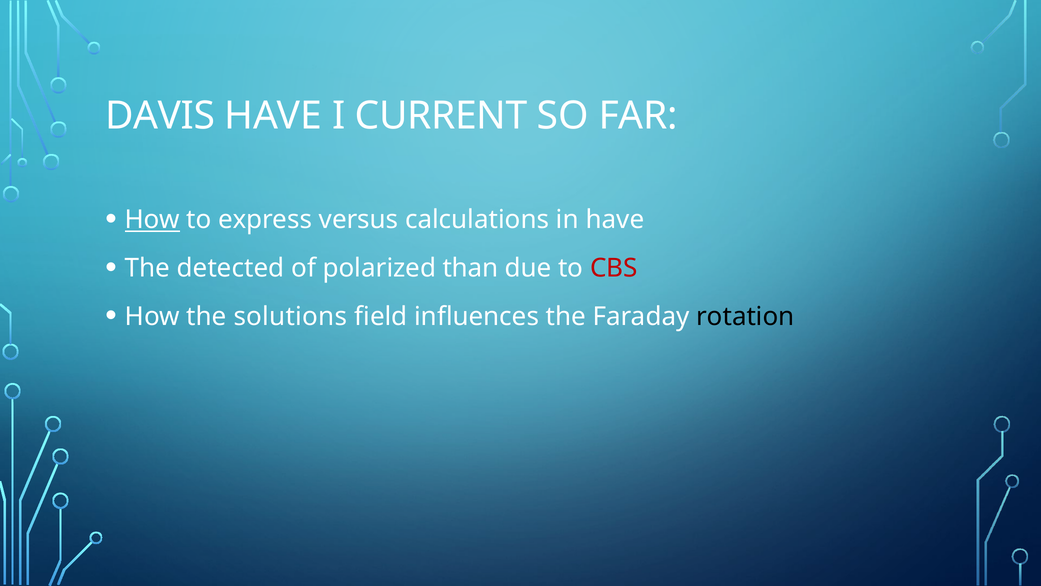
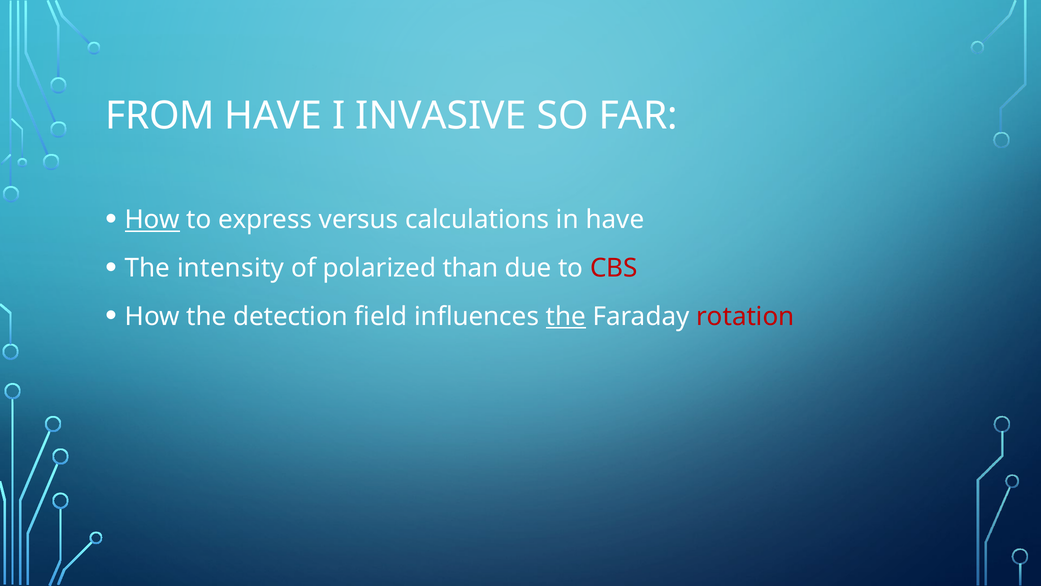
DAVIS: DAVIS -> FROM (160, 116)
CURRENT: CURRENT -> INVASIVE (441, 116)
detected: detected -> intensity (230, 268)
solutions: solutions -> detection (291, 316)
the underline: none -> present (566, 316)
rotation colour: black -> red (745, 316)
